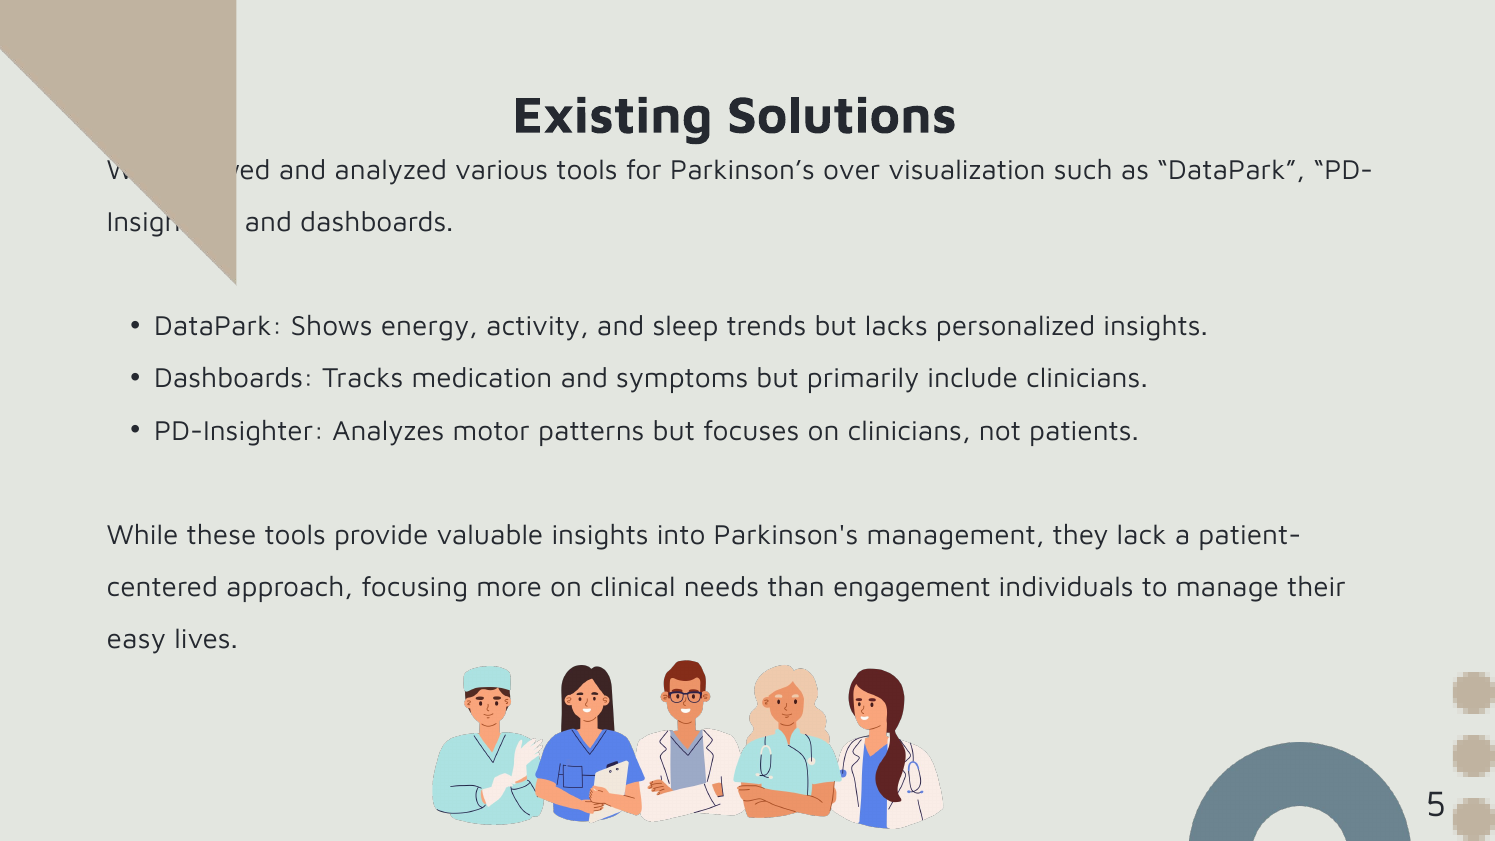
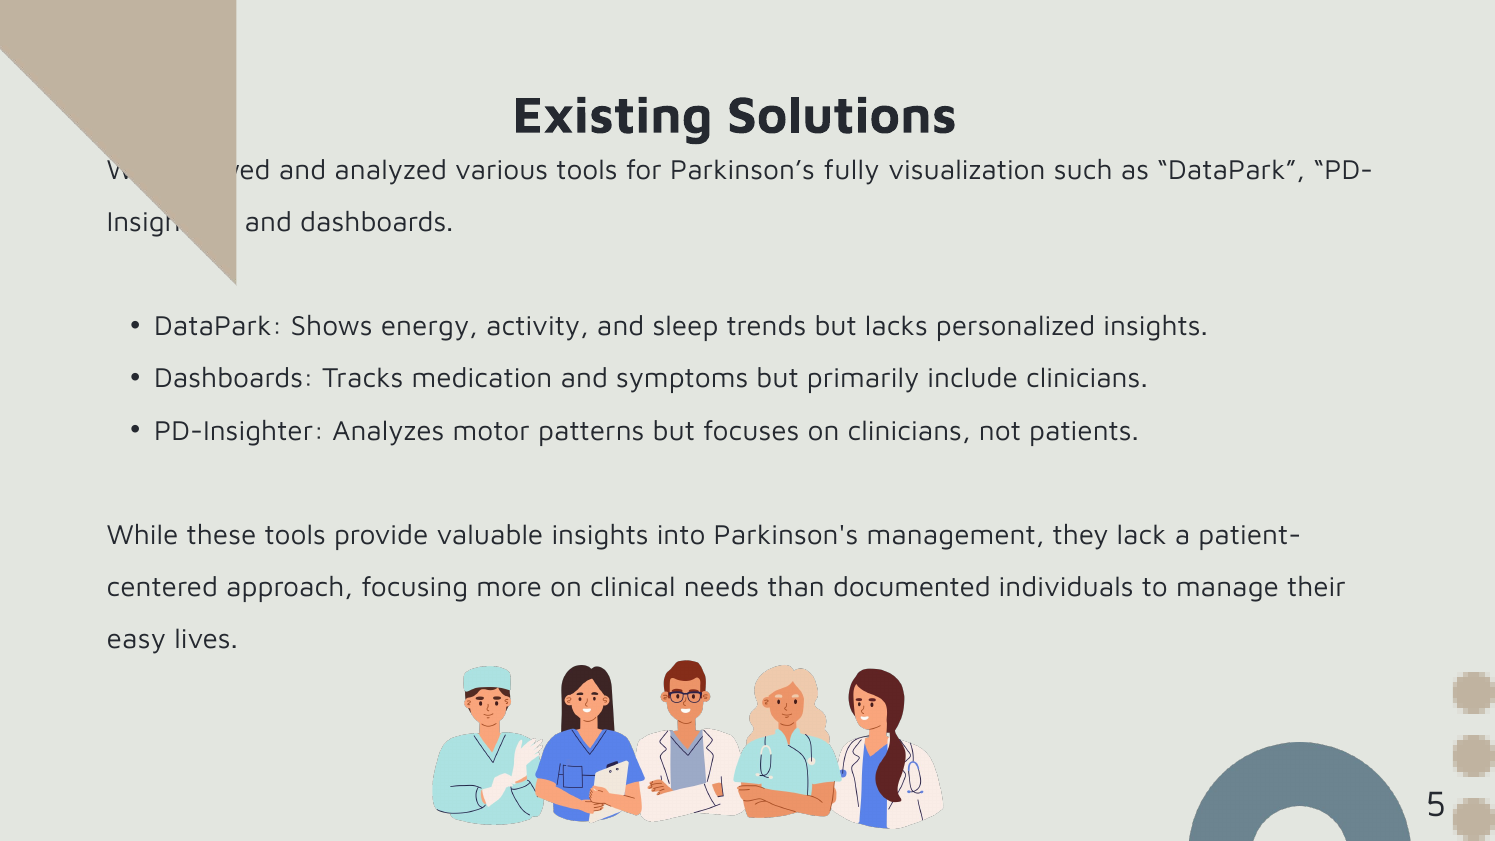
over: over -> fully (852, 170)
engagement: engagement -> documented (912, 587)
